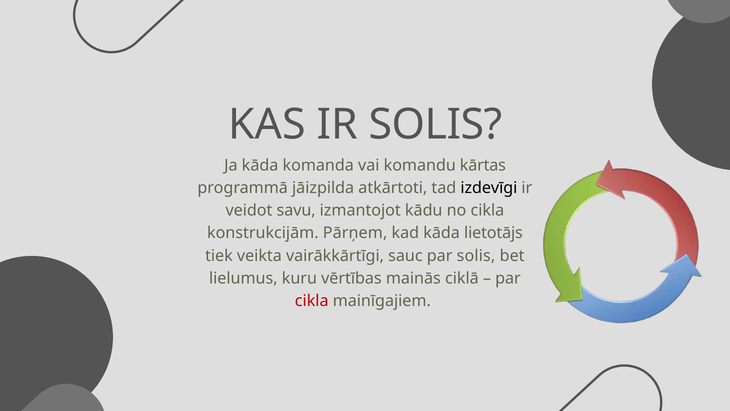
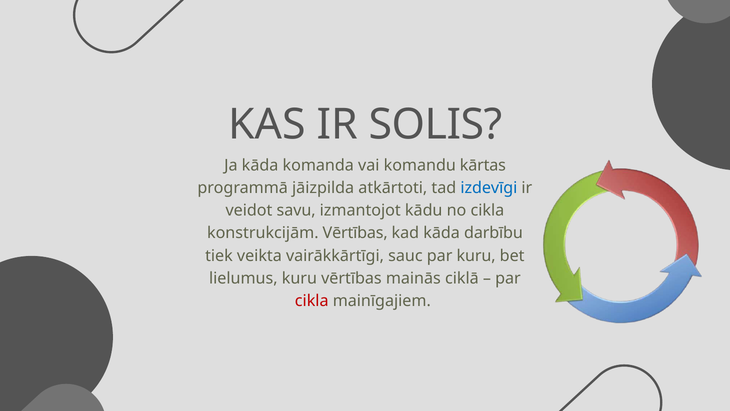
izdevīgi colour: black -> blue (489, 188)
konstrukcijām Pārņem: Pārņem -> Vērtības (355, 233)
lietotājs: lietotājs -> darbību (493, 233)
par solis: solis -> kuru (476, 256)
